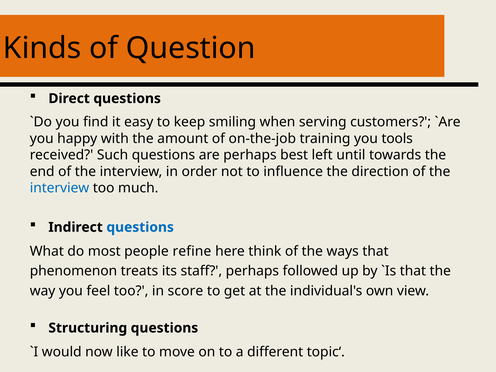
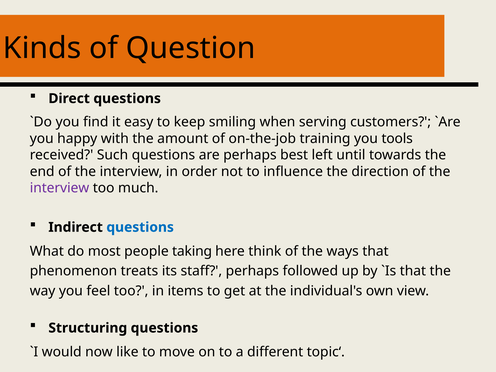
interview colour: blue -> purple (59, 188)
refine: refine -> taking (192, 251)
score: score -> items (186, 291)
